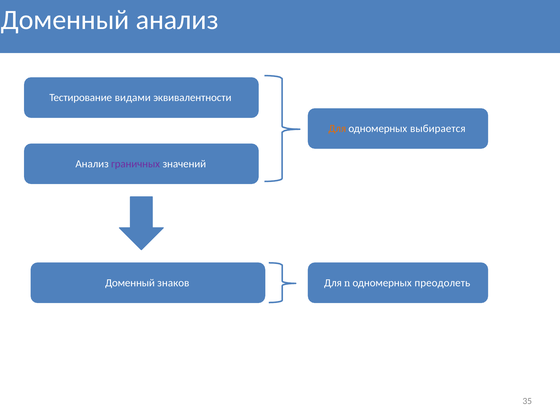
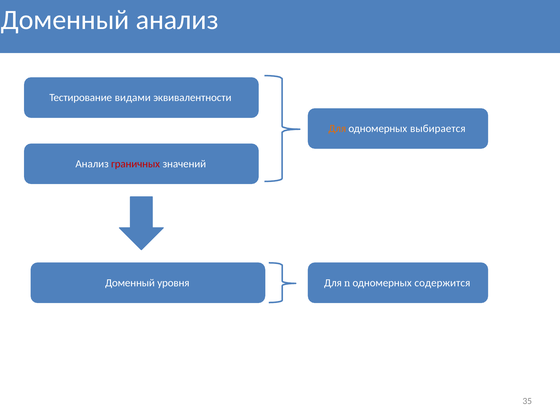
граничных colour: purple -> red (136, 164)
знаков: знаков -> уровня (173, 283)
преодолеть: преодолеть -> содержится (442, 283)
